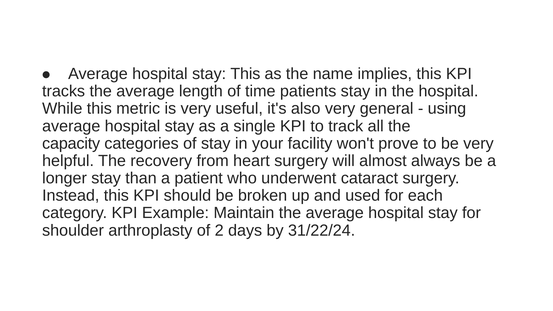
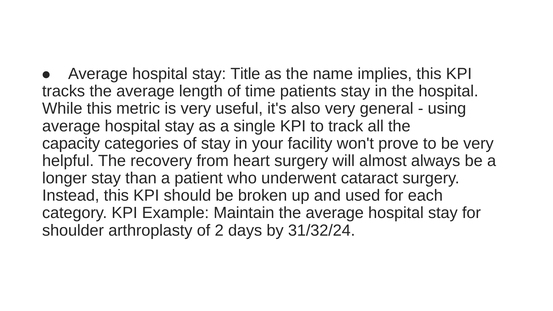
stay This: This -> Title (245, 74)
31/22/24: 31/22/24 -> 31/32/24 (322, 230)
